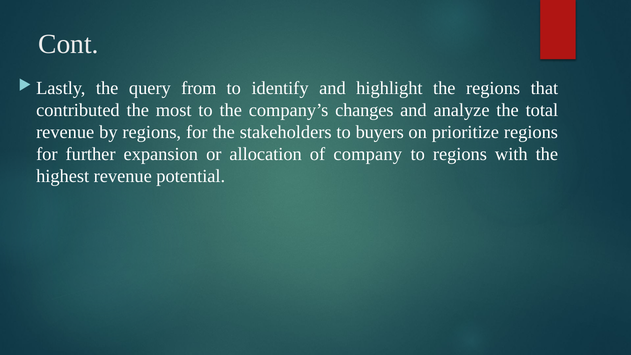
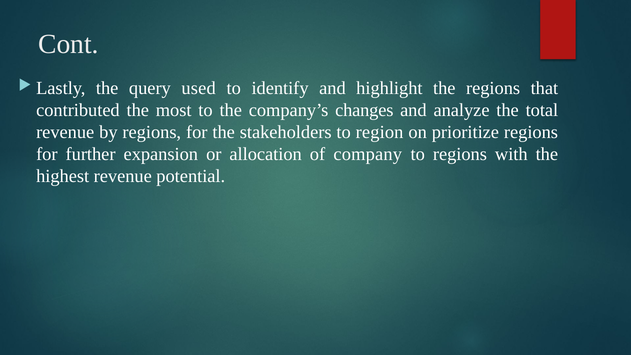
from: from -> used (199, 88)
buyers: buyers -> region (380, 132)
